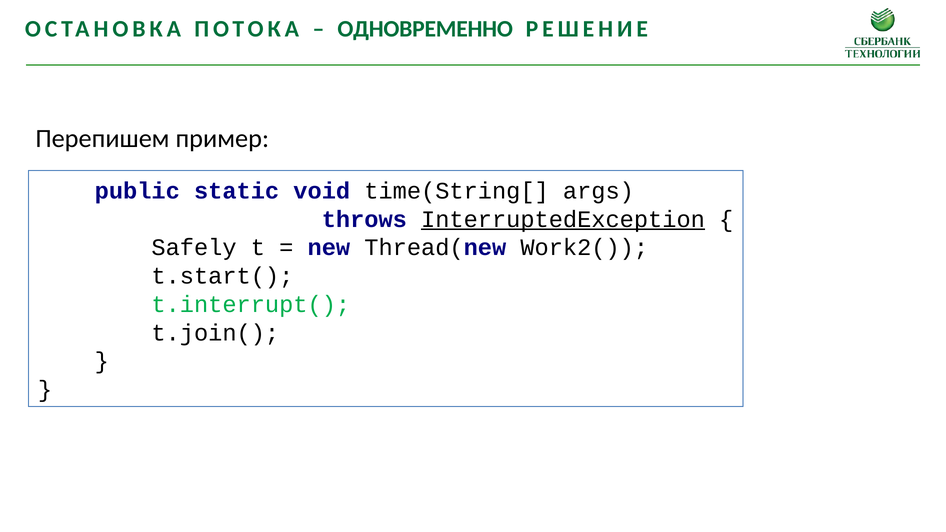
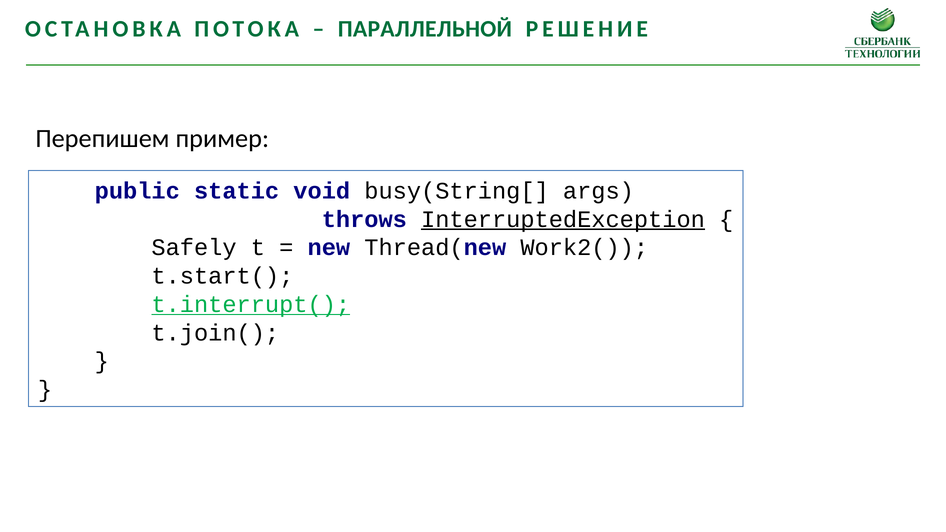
ОДНОВРЕМЕННО: ОДНОВРЕМЕННО -> ПАРАЛЛЕЛЬНОЙ (425, 29)
time(String[: time(String[ -> busy(String[ (457, 191)
t.interrupt( underline: none -> present (251, 304)
